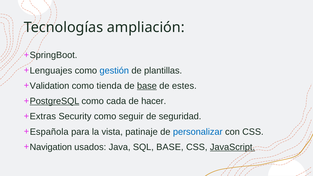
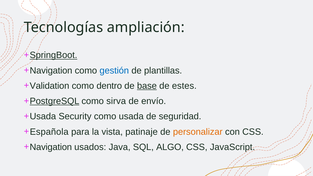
SpringBoot underline: none -> present (54, 55)
Lenguajes: Lenguajes -> Navigation (51, 71)
tienda: tienda -> dentro (109, 86)
cada: cada -> sirva (116, 101)
hacer: hacer -> envío (154, 101)
Extras: Extras -> Usada (43, 117)
como seguir: seguir -> usada (131, 117)
personalizar colour: blue -> orange (198, 132)
SQL BASE: BASE -> ALGO (170, 147)
JavaScript underline: present -> none (232, 147)
